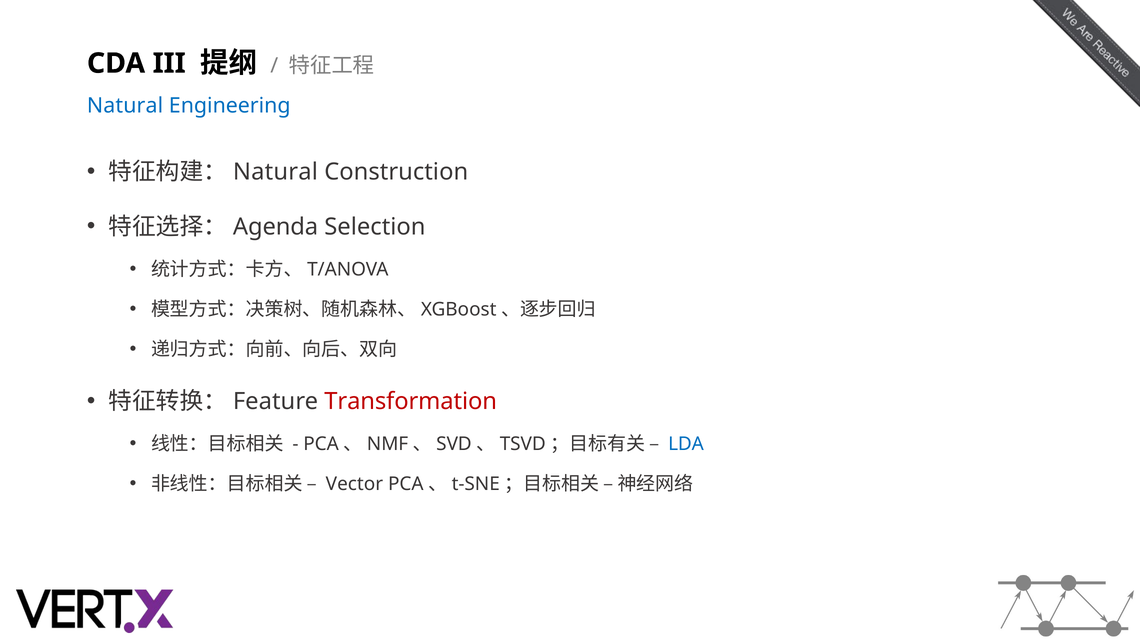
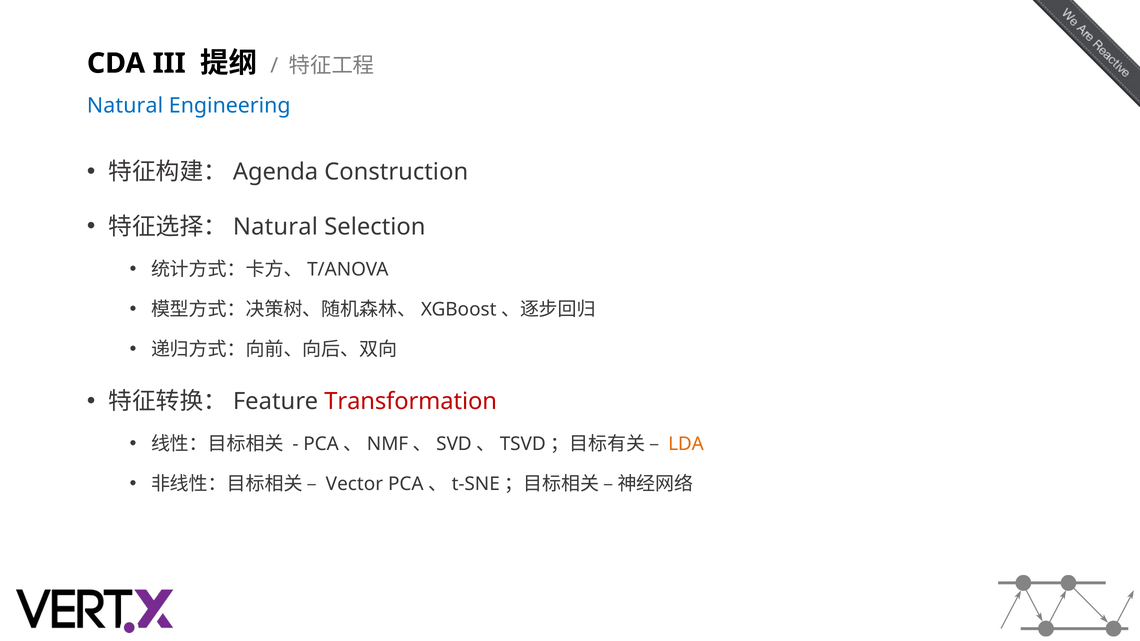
Natural: Natural -> Agenda (276, 172)
Agenda: Agenda -> Natural (275, 227)
LDA colour: blue -> orange (686, 444)
